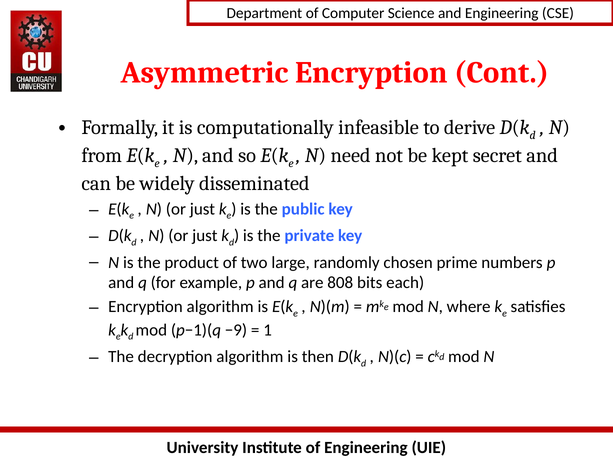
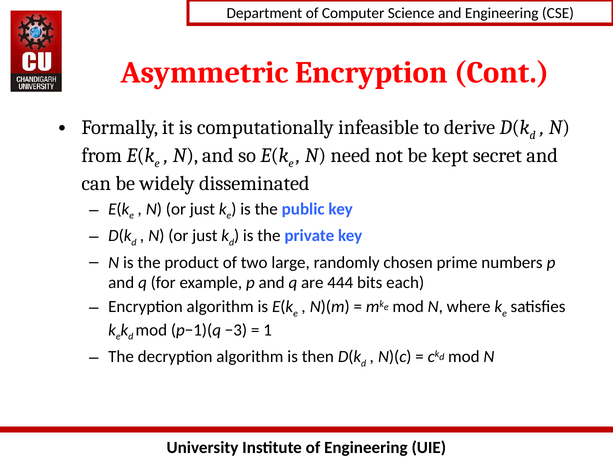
808: 808 -> 444 (340, 283)
−9: −9 -> −3 (236, 330)
